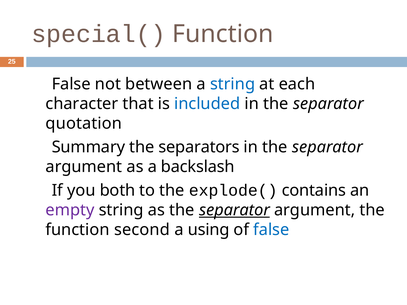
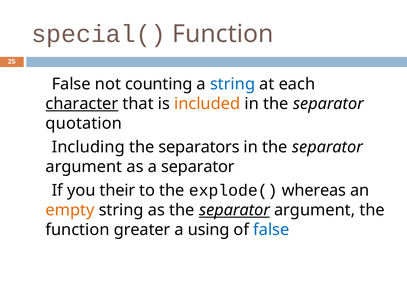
between: between -> counting (159, 84)
character underline: none -> present (82, 104)
included colour: blue -> orange (207, 104)
Summary: Summary -> Including (88, 147)
a backslash: backslash -> separator (198, 167)
both: both -> their (117, 191)
contains: contains -> whereas (314, 191)
empty colour: purple -> orange (70, 210)
second: second -> greater (142, 230)
